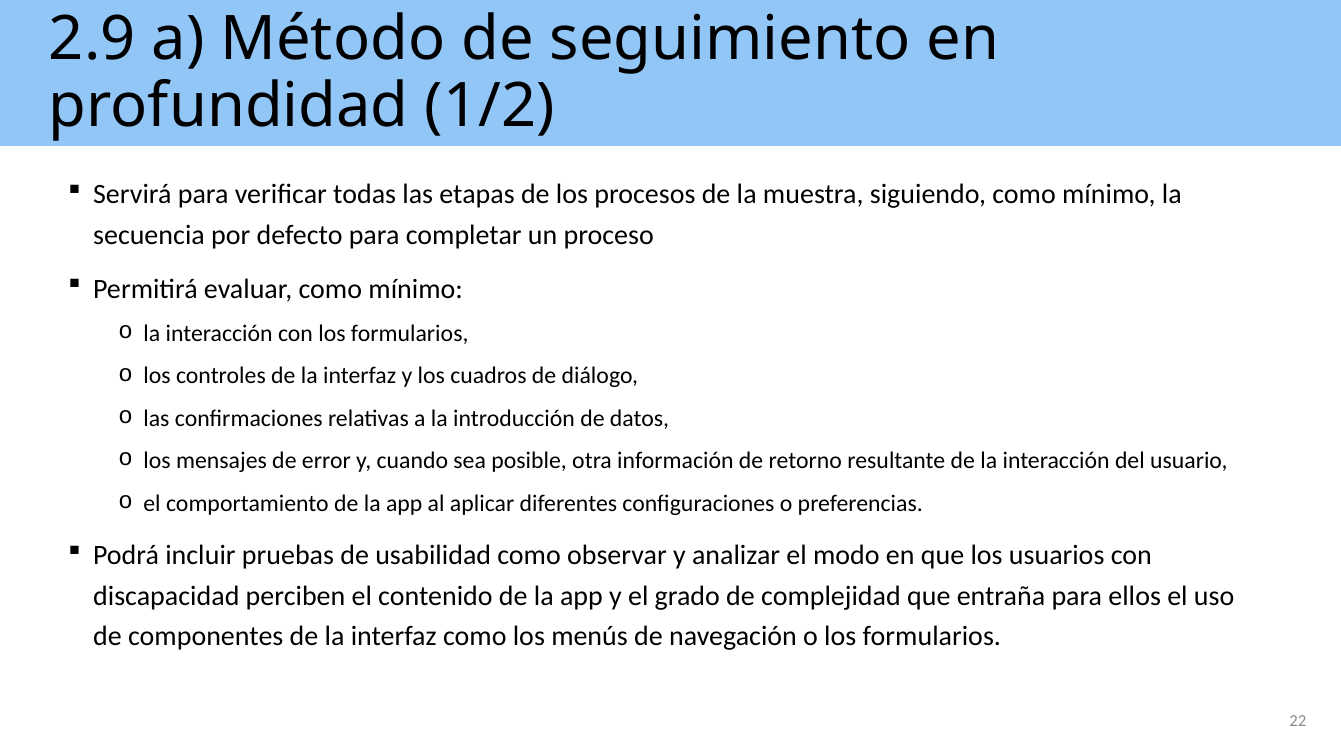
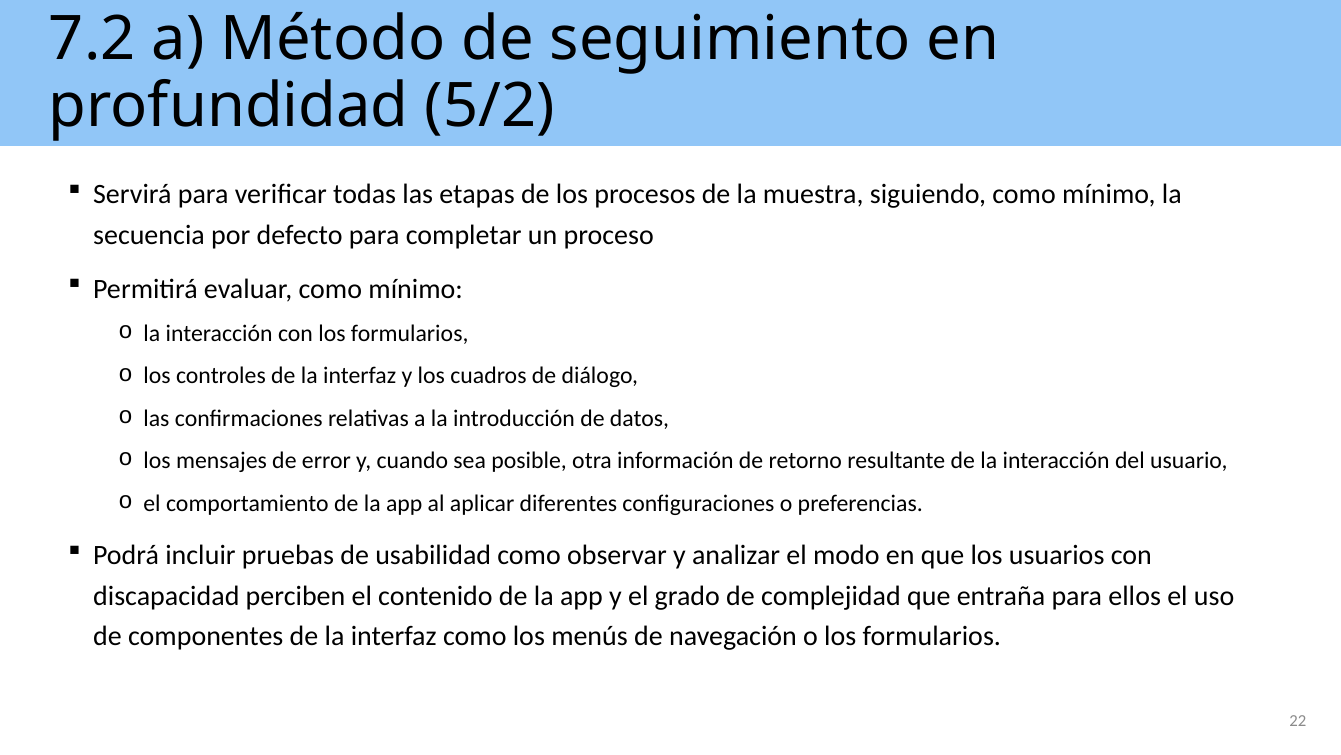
2.9: 2.9 -> 7.2 (92, 39)
1/2: 1/2 -> 5/2 (490, 106)
